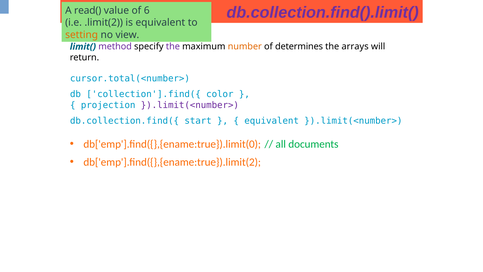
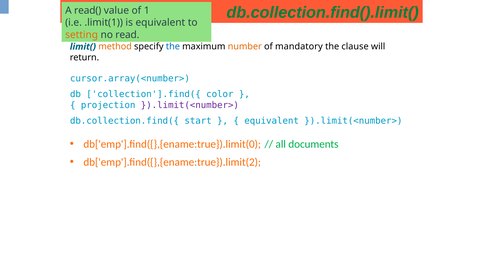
db.collection.find().limit( colour: purple -> green (323, 13)
6: 6 -> 1 (147, 11)
.limit(2: .limit(2 -> .limit(1 (104, 23)
view: view -> read (127, 35)
method colour: purple -> orange (115, 47)
the colour: purple -> blue (173, 47)
determines: determines -> mandatory (299, 47)
arrays: arrays -> clause (355, 47)
cursor.total(<number>: cursor.total(<number> -> cursor.array(<number> (130, 78)
